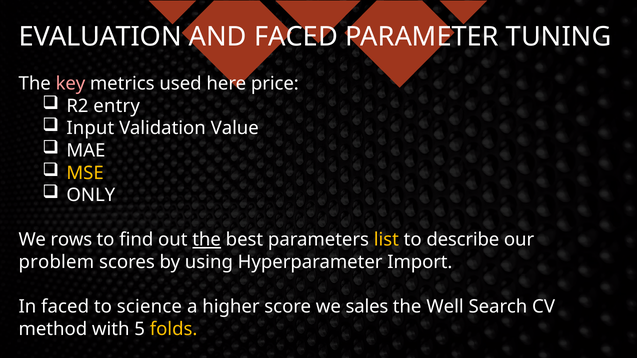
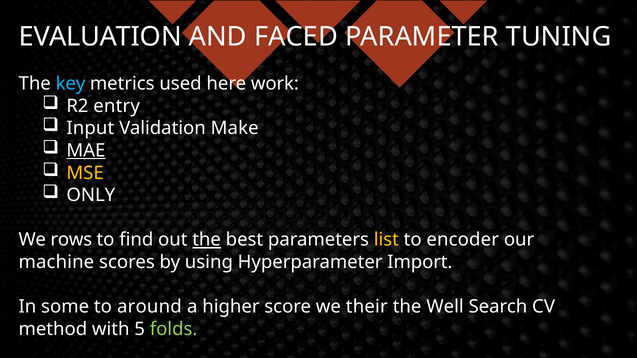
key colour: pink -> light blue (70, 84)
price: price -> work (275, 84)
Value: Value -> Make (235, 128)
MAE underline: none -> present (86, 151)
describe: describe -> encoder (463, 240)
problem: problem -> machine (56, 262)
In faced: faced -> some (65, 307)
science: science -> around (149, 307)
sales: sales -> their (367, 307)
folds colour: yellow -> light green (174, 329)
